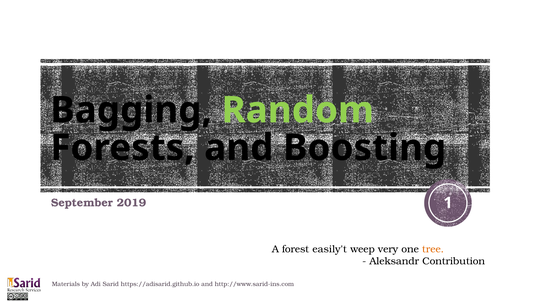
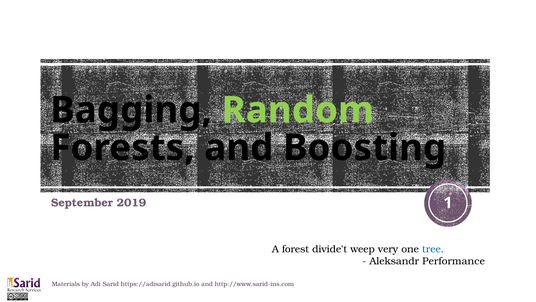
easily't: easily't -> divide't (330, 249)
tree colour: orange -> blue (433, 249)
Contribution: Contribution -> Performance (454, 261)
